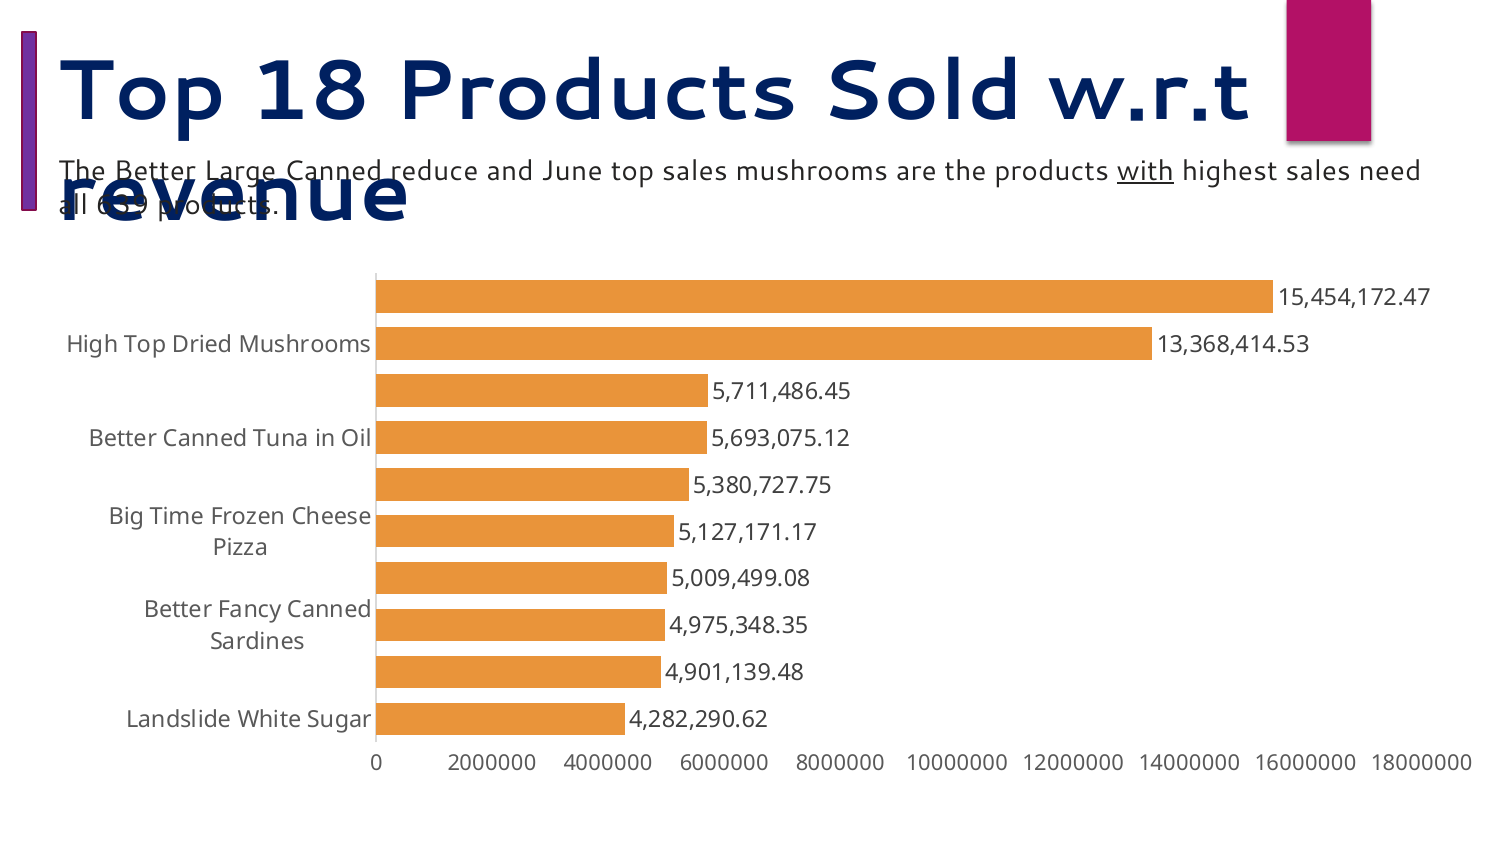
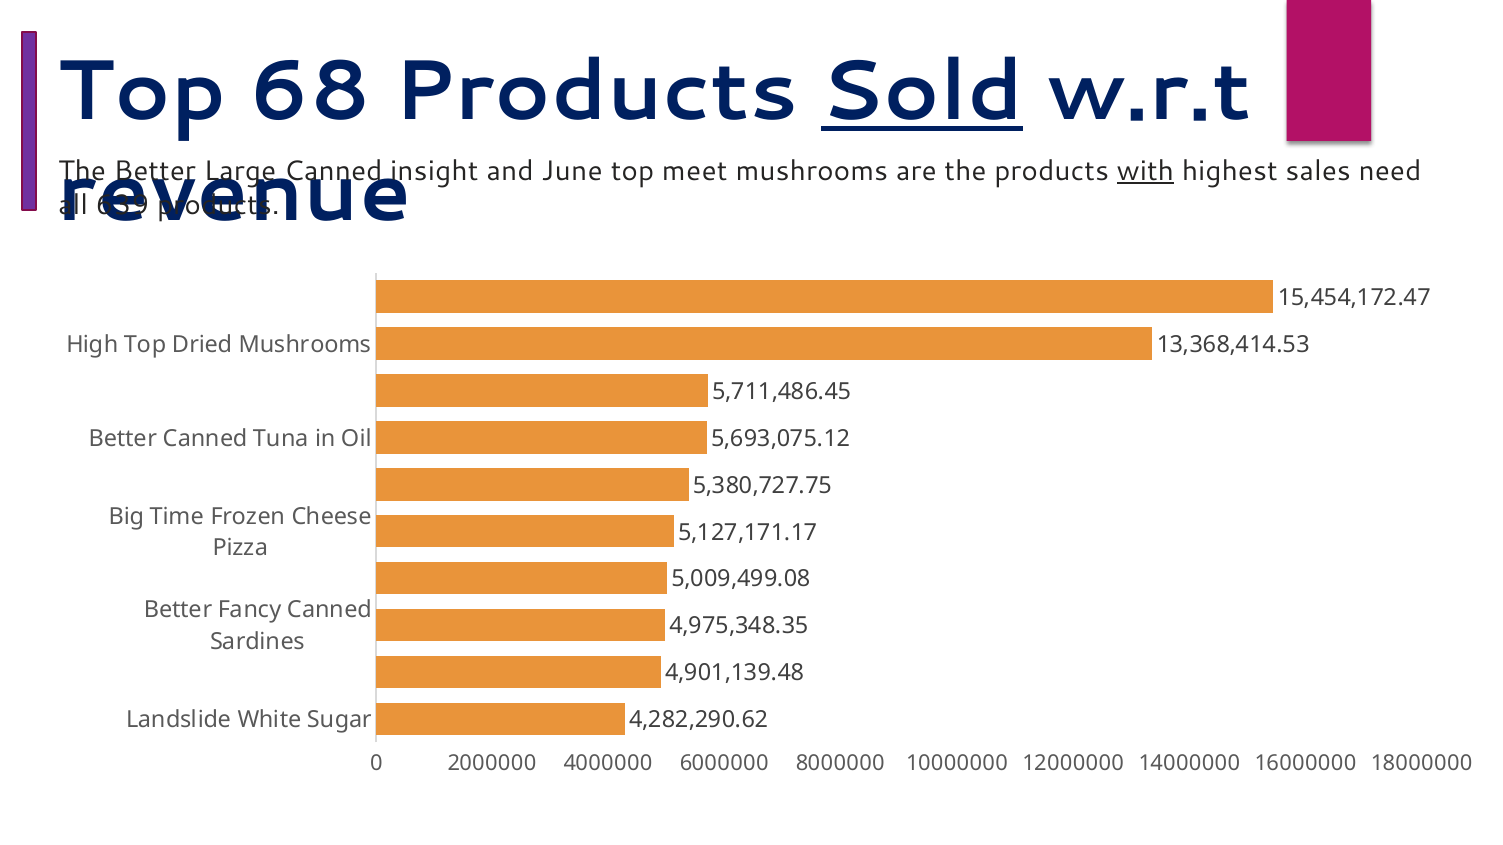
18: 18 -> 68 (310, 92)
Sold underline: none -> present (922, 92)
reduce: reduce -> insight (434, 171)
top sales: sales -> meet (695, 171)
